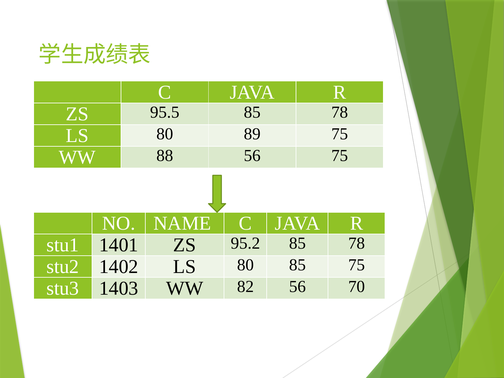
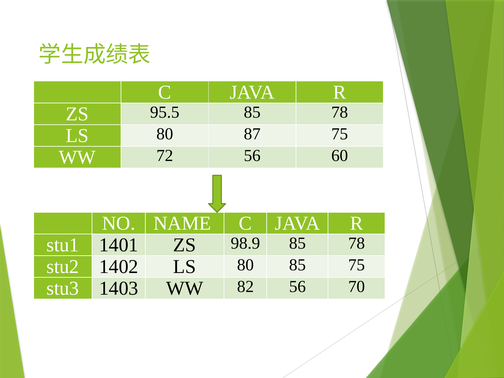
89: 89 -> 87 (252, 134)
88: 88 -> 72 (165, 156)
56 75: 75 -> 60 (340, 156)
95.2: 95.2 -> 98.9 (245, 243)
